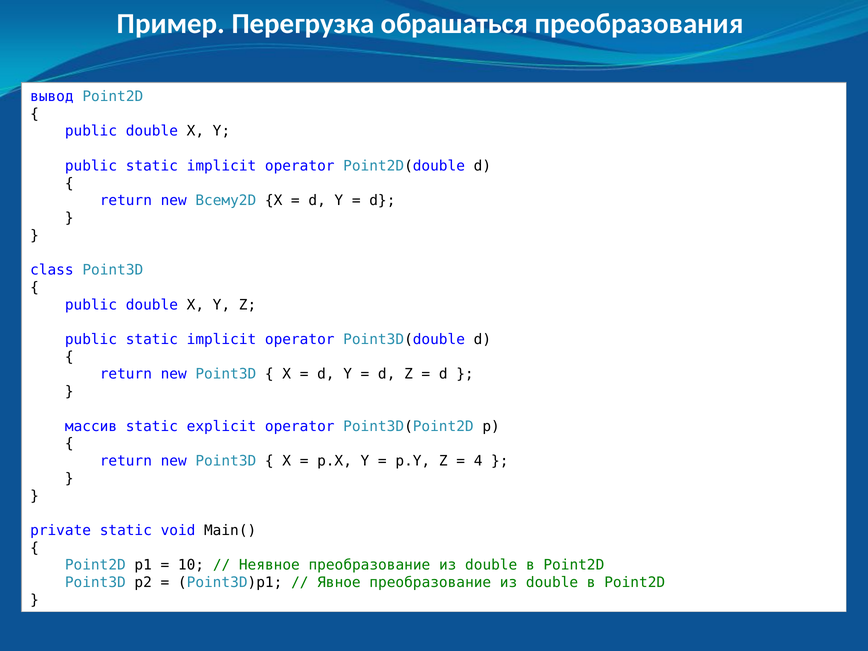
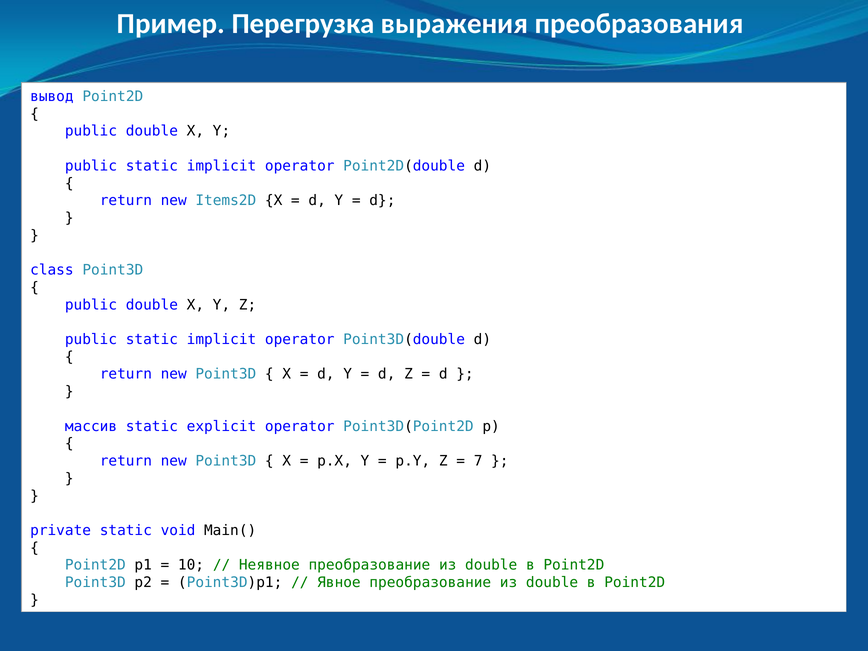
обрашаться: обрашаться -> выражения (454, 23)
Всему2D: Всему2D -> Items2D (226, 201)
4: 4 -> 7 (478, 461)
